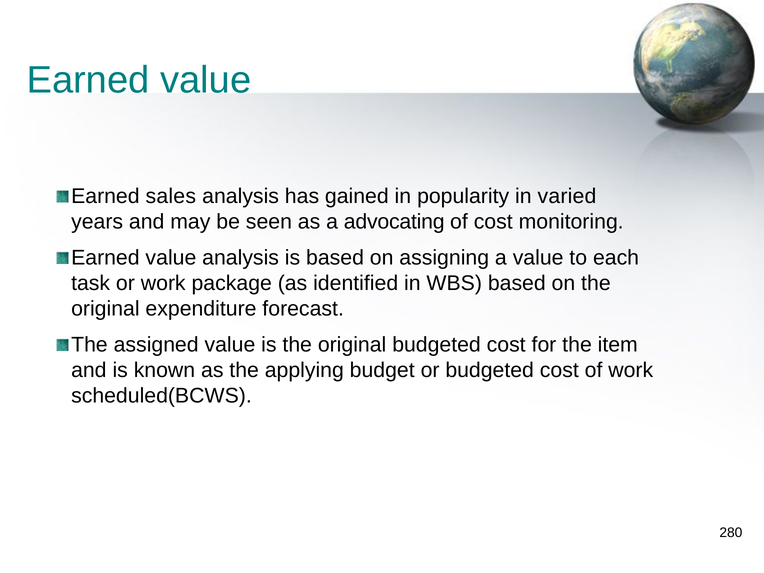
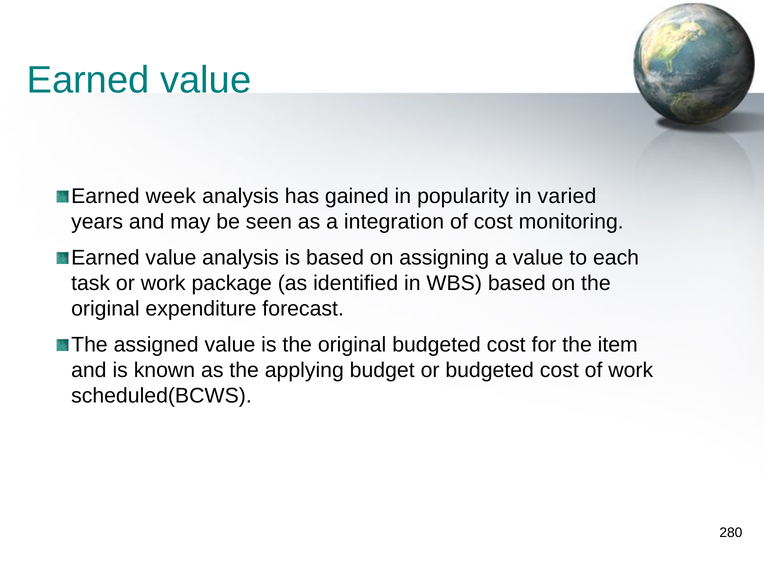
sales: sales -> week (171, 196)
advocating: advocating -> integration (394, 222)
